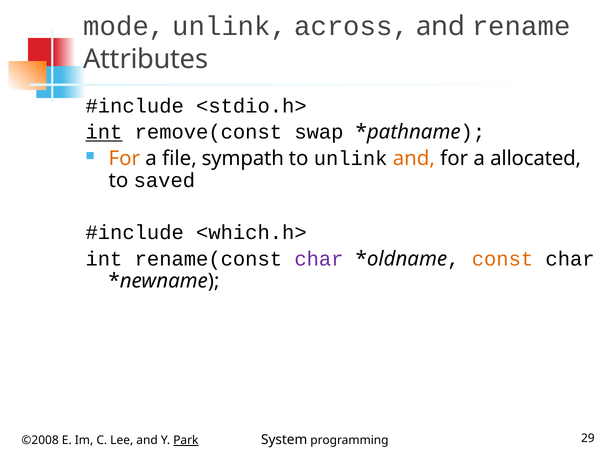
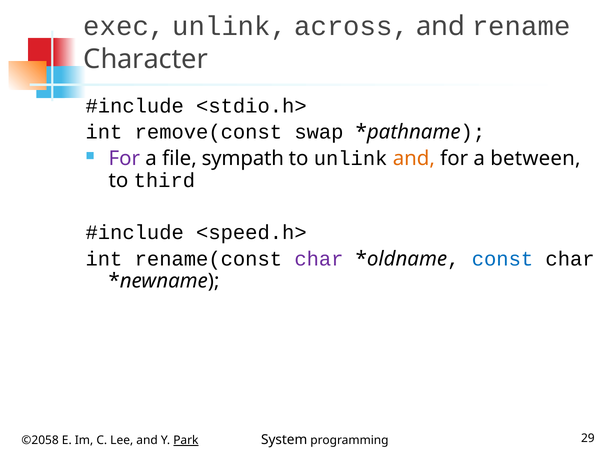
mode: mode -> exec (124, 26)
Attributes: Attributes -> Character (146, 59)
int underline: present -> none (104, 132)
For colour: orange -> purple (124, 158)
allocated: allocated -> between (535, 158)
saved: saved -> third (164, 181)
<which.h>: <which.h> -> <speed.h> (251, 233)
const colour: orange -> blue (502, 259)
©2008: ©2008 -> ©2058 (40, 441)
